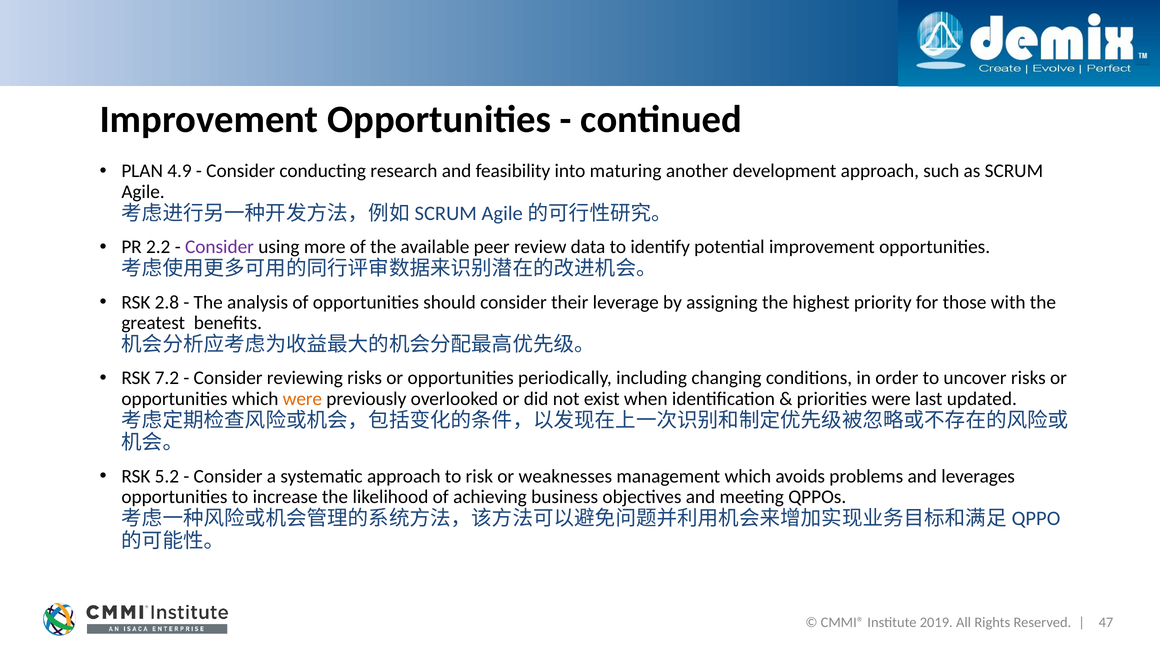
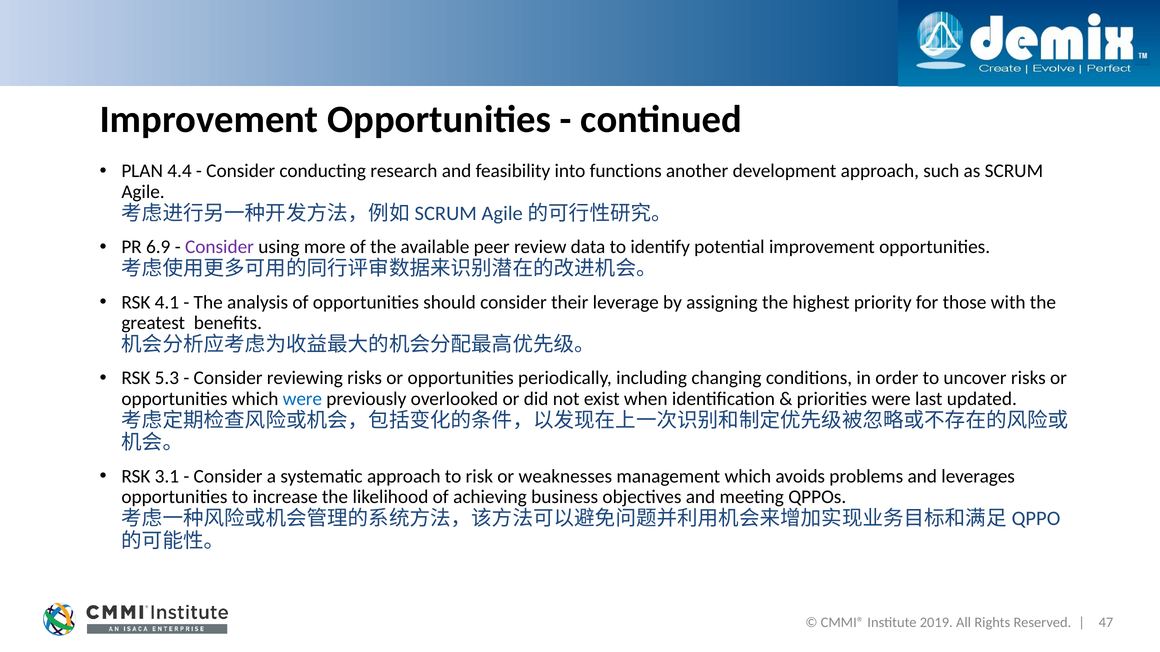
4.9: 4.9 -> 4.4 (180, 171)
maturing: maturing -> functions (626, 171)
2.2: 2.2 -> 6.9 (158, 247)
2.8: 2.8 -> 4.1 (167, 302)
7.2: 7.2 -> 5.3 (167, 378)
were colour: orange -> blue (302, 399)
5.2: 5.2 -> 3.1 (167, 477)
